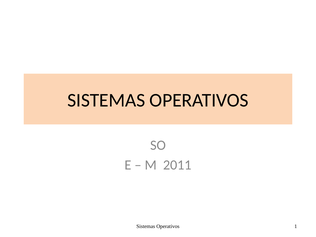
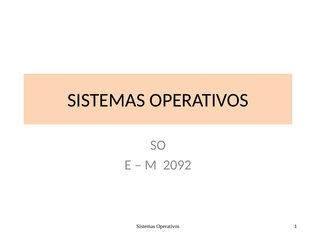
2011: 2011 -> 2092 (177, 165)
